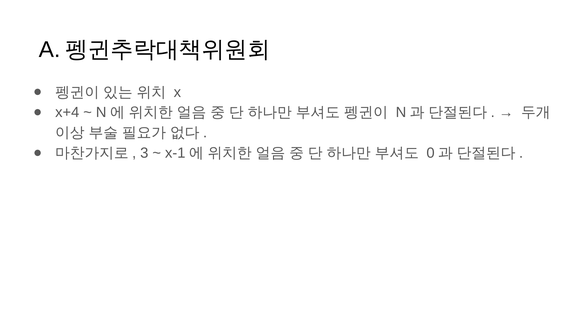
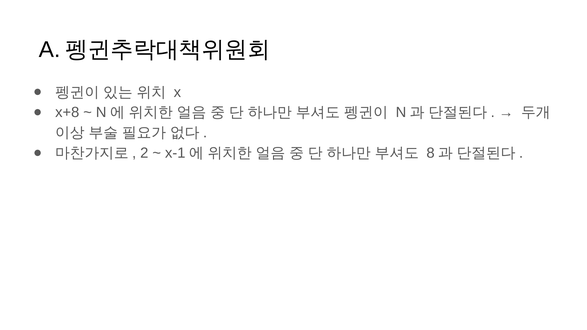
x+4: x+4 -> x+8 (67, 113)
3: 3 -> 2 (144, 153)
0: 0 -> 8 (431, 153)
